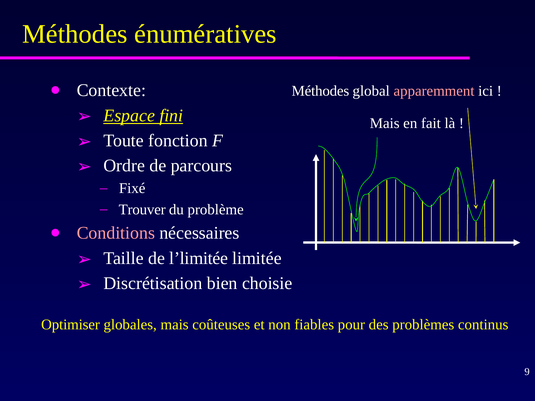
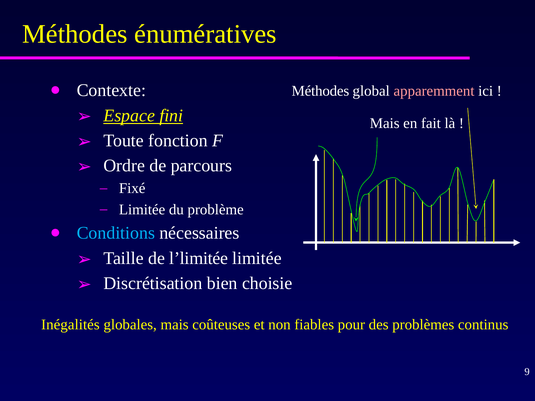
Trouver: Trouver -> Limitée (142, 210)
Conditions colour: pink -> light blue (116, 233)
Optimiser: Optimiser -> Inégalités (70, 325)
